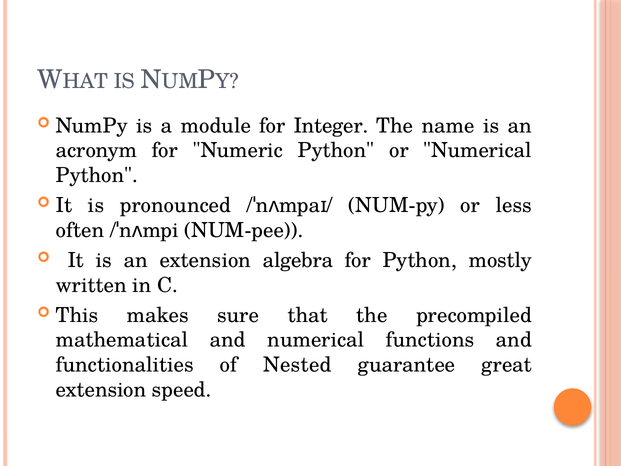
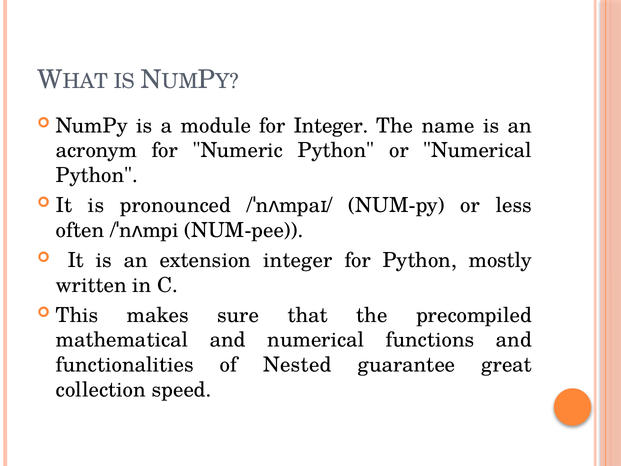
extension algebra: algebra -> integer (298, 260)
extension: extension -> collection (101, 390)
